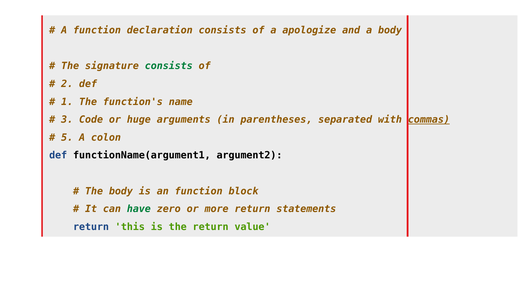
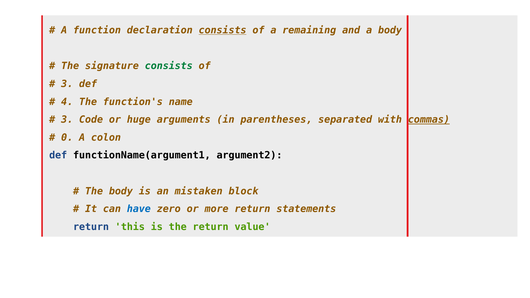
consists underline: none -> present (223, 30)
apologize: apologize -> remaining (309, 30)
2: 2 -> 3 (67, 84)
1: 1 -> 4 (67, 102)
5: 5 -> 0 (67, 138)
an function: function -> mistaken (199, 191)
have colour: green -> blue (139, 209)
